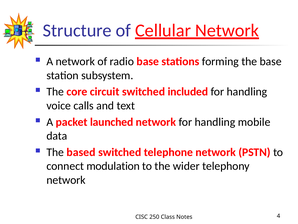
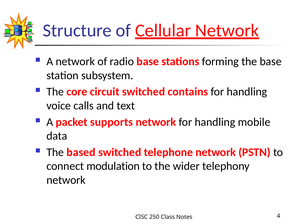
included: included -> contains (188, 92)
launched: launched -> supports (112, 122)
